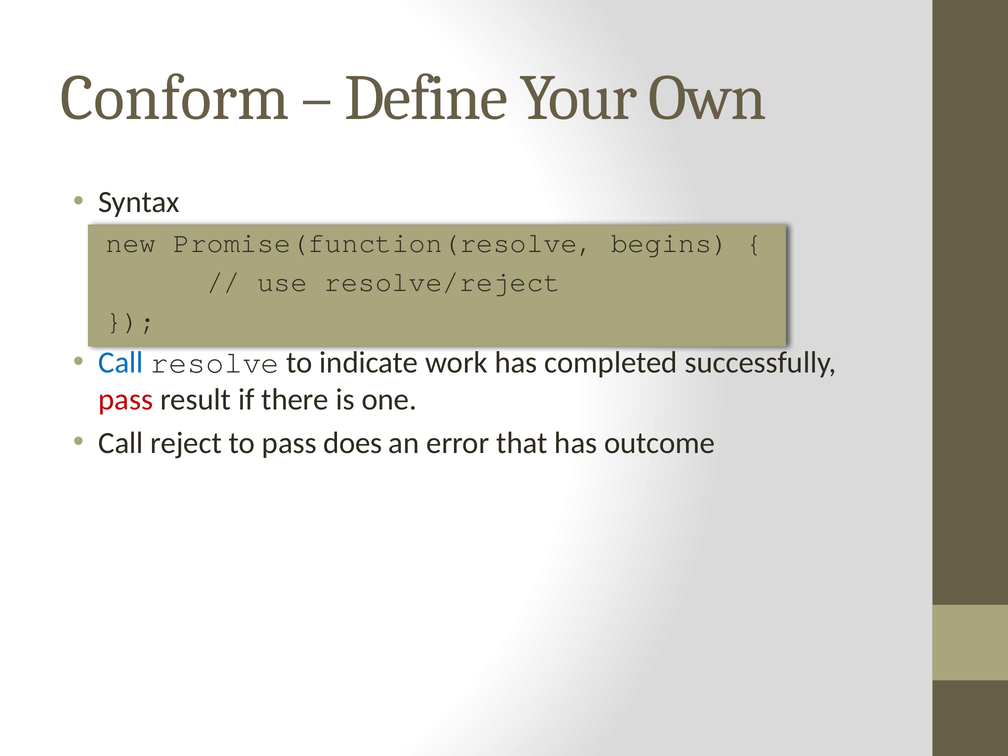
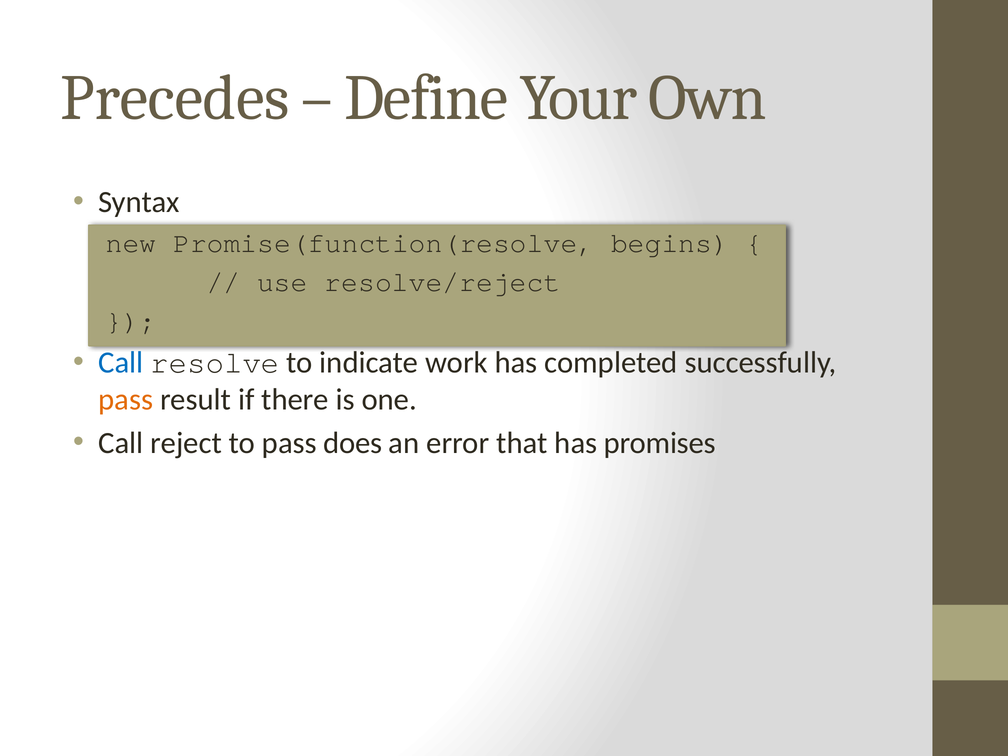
Conform: Conform -> Precedes (175, 98)
pass colour: red -> orange (126, 400)
outcome: outcome -> promises (660, 443)
